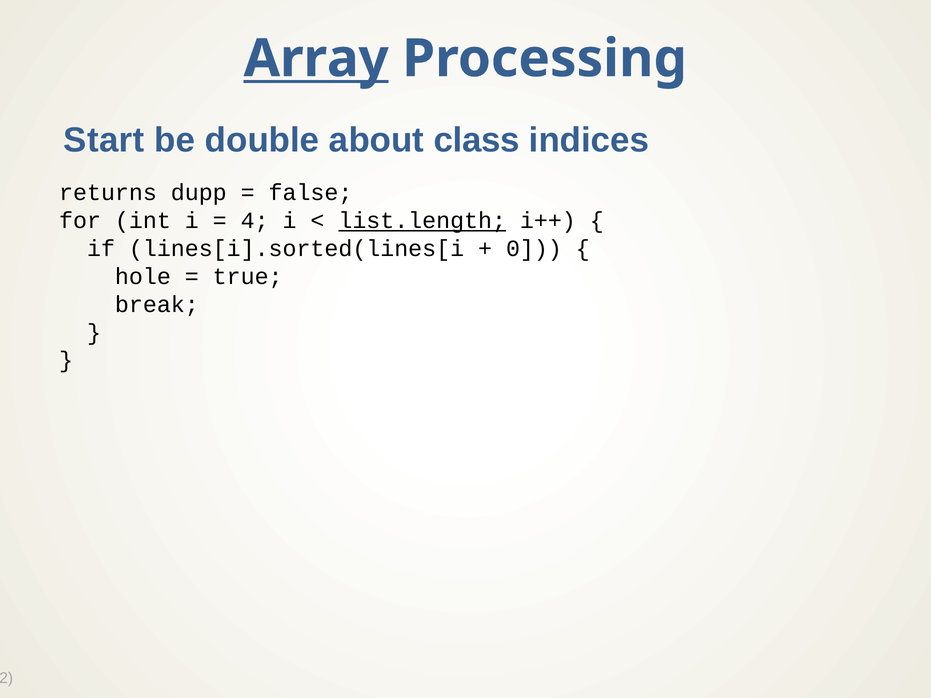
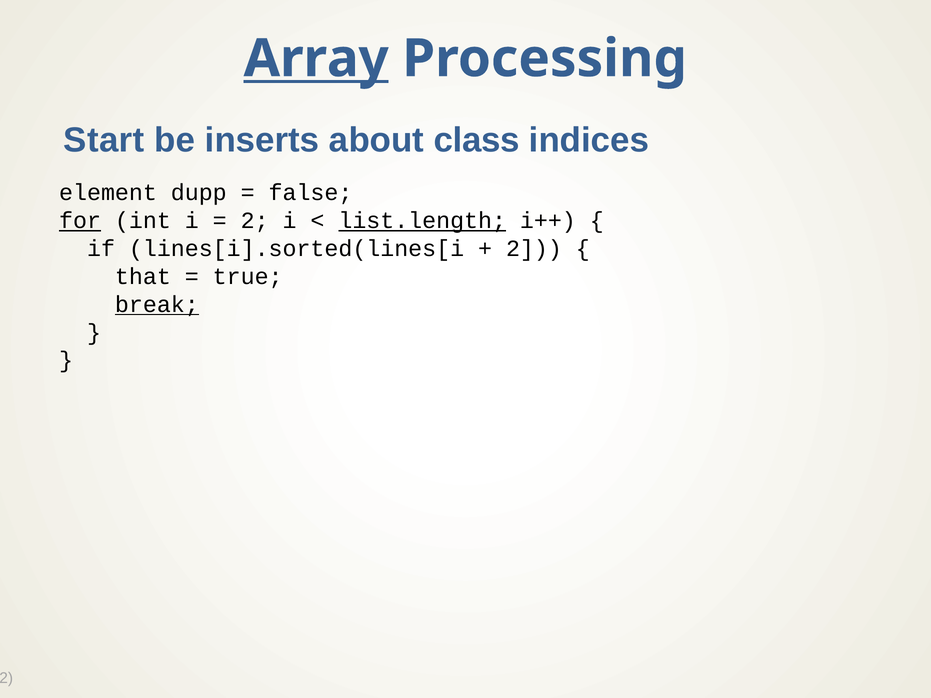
double: double -> inserts (262, 140)
returns: returns -> element (108, 193)
for underline: none -> present (80, 221)
4: 4 -> 2 (255, 221)
0: 0 -> 2 (534, 249)
hole: hole -> that (143, 277)
break underline: none -> present (157, 305)
